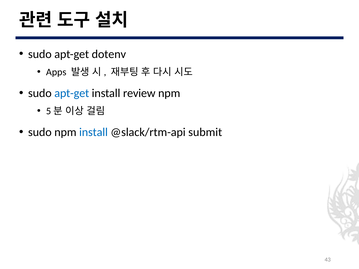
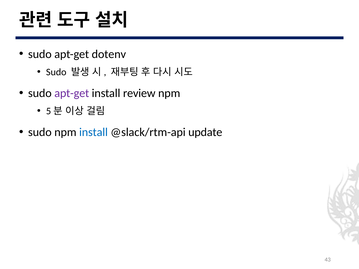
Apps: Apps -> Sudo (56, 72)
apt-get colour: blue -> purple (72, 93)
submit: submit -> update (205, 132)
